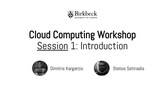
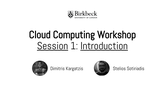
Introduction underline: none -> present (104, 46)
